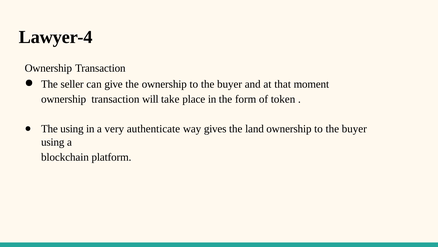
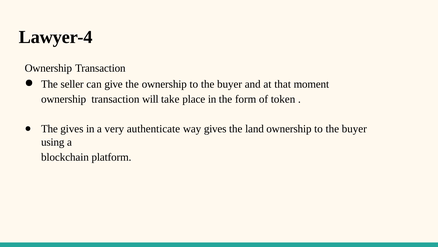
The using: using -> gives (72, 129)
